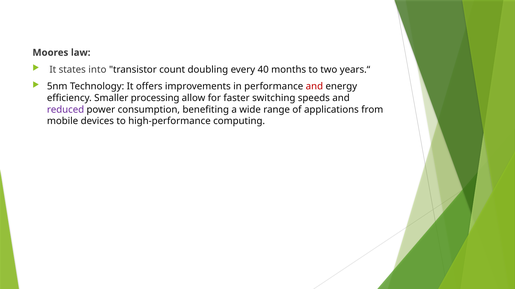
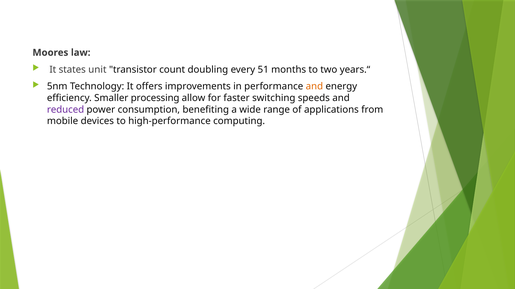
into: into -> unit (97, 70)
40: 40 -> 51 (263, 70)
and colour: red -> orange (314, 87)
